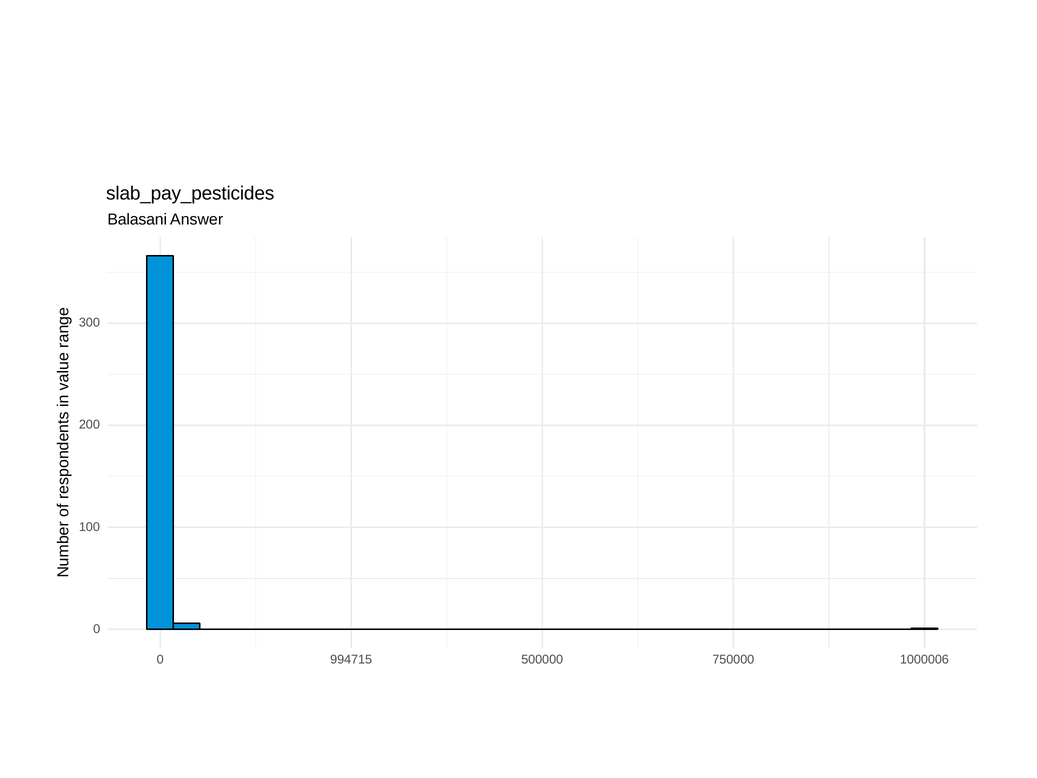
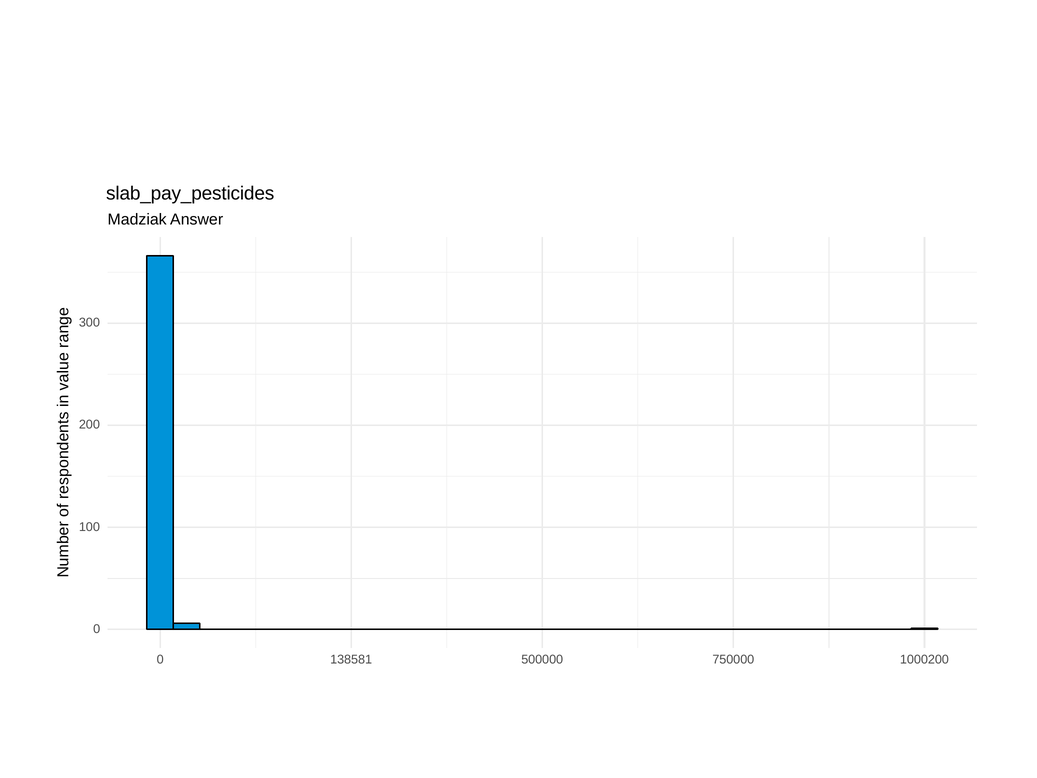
Balasani: Balasani -> Madziak (137, 219)
994715: 994715 -> 138581 (351, 659)
1000006: 1000006 -> 1000200 (924, 659)
